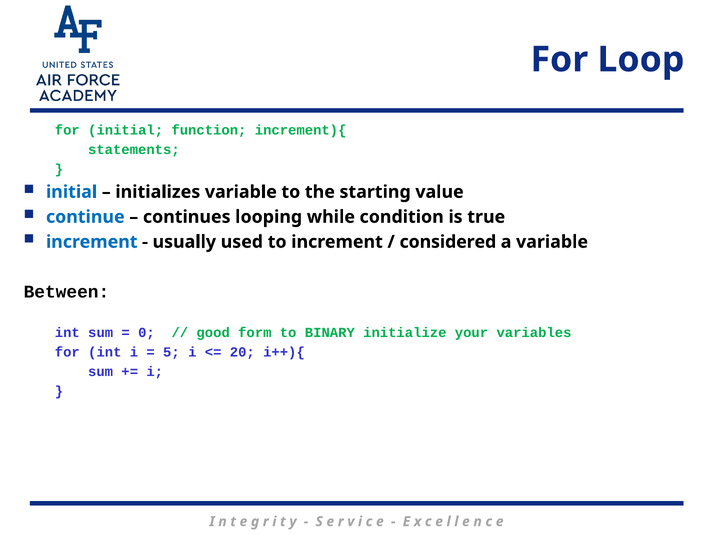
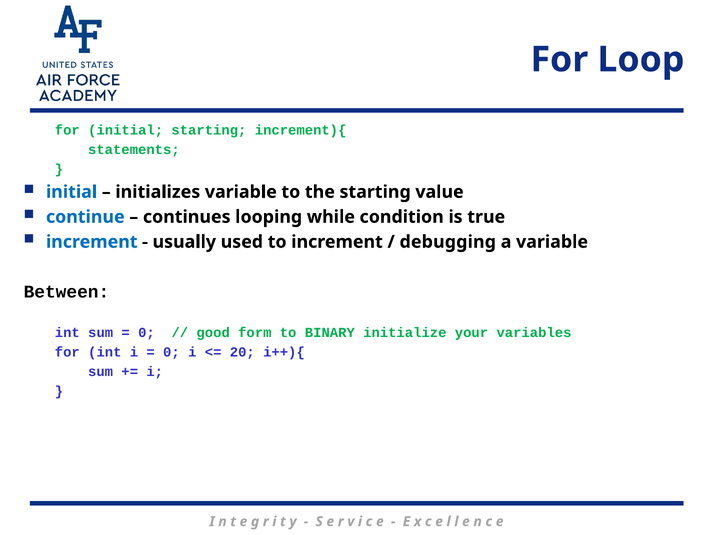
initial function: function -> starting (209, 130)
considered: considered -> debugging (448, 242)
5: 5 -> 0 (171, 352)
